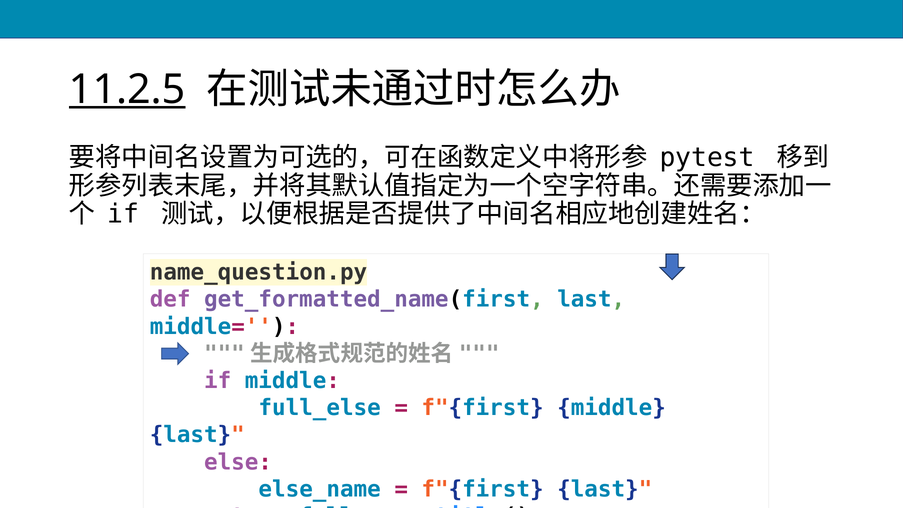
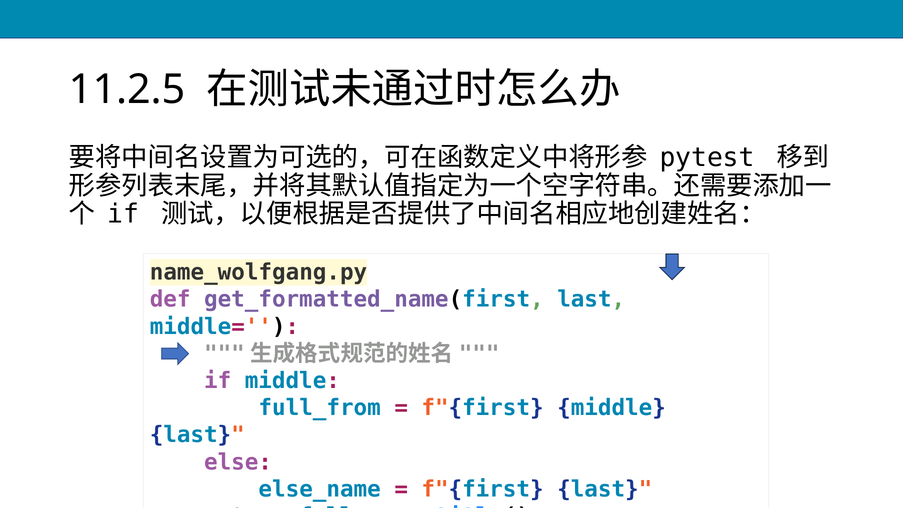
11.2.5 underline: present -> none (127, 90)
name_question.py: name_question.py -> name_wolfgang.py (259, 272)
full_else: full_else -> full_from (320, 408)
